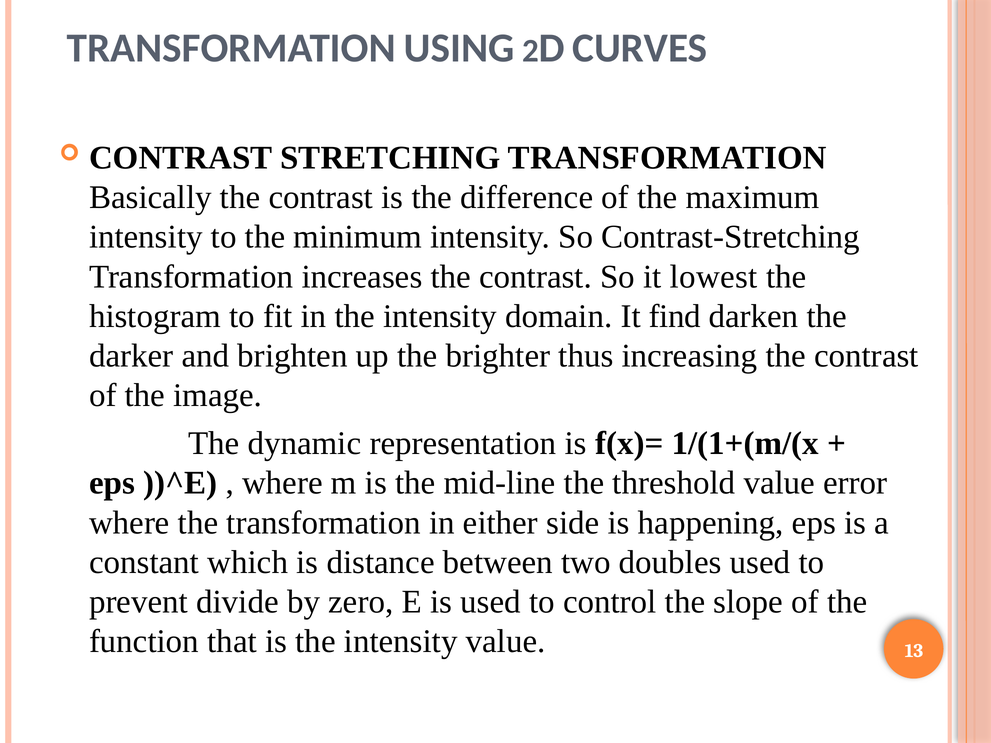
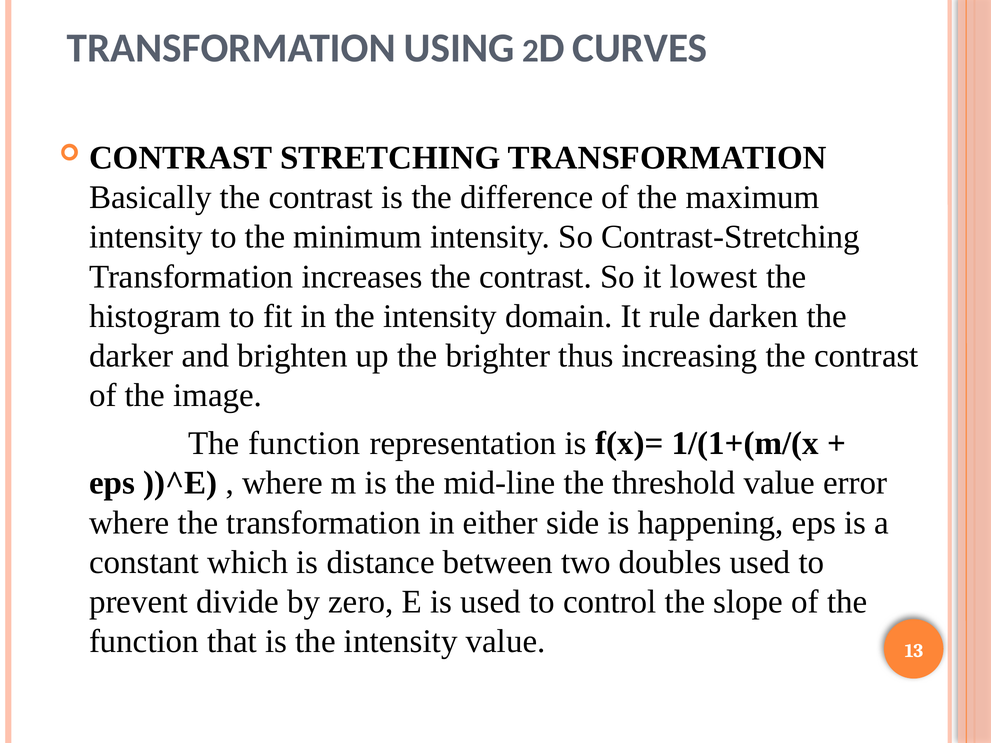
find: find -> rule (675, 316)
dynamic: dynamic -> function (304, 444)
